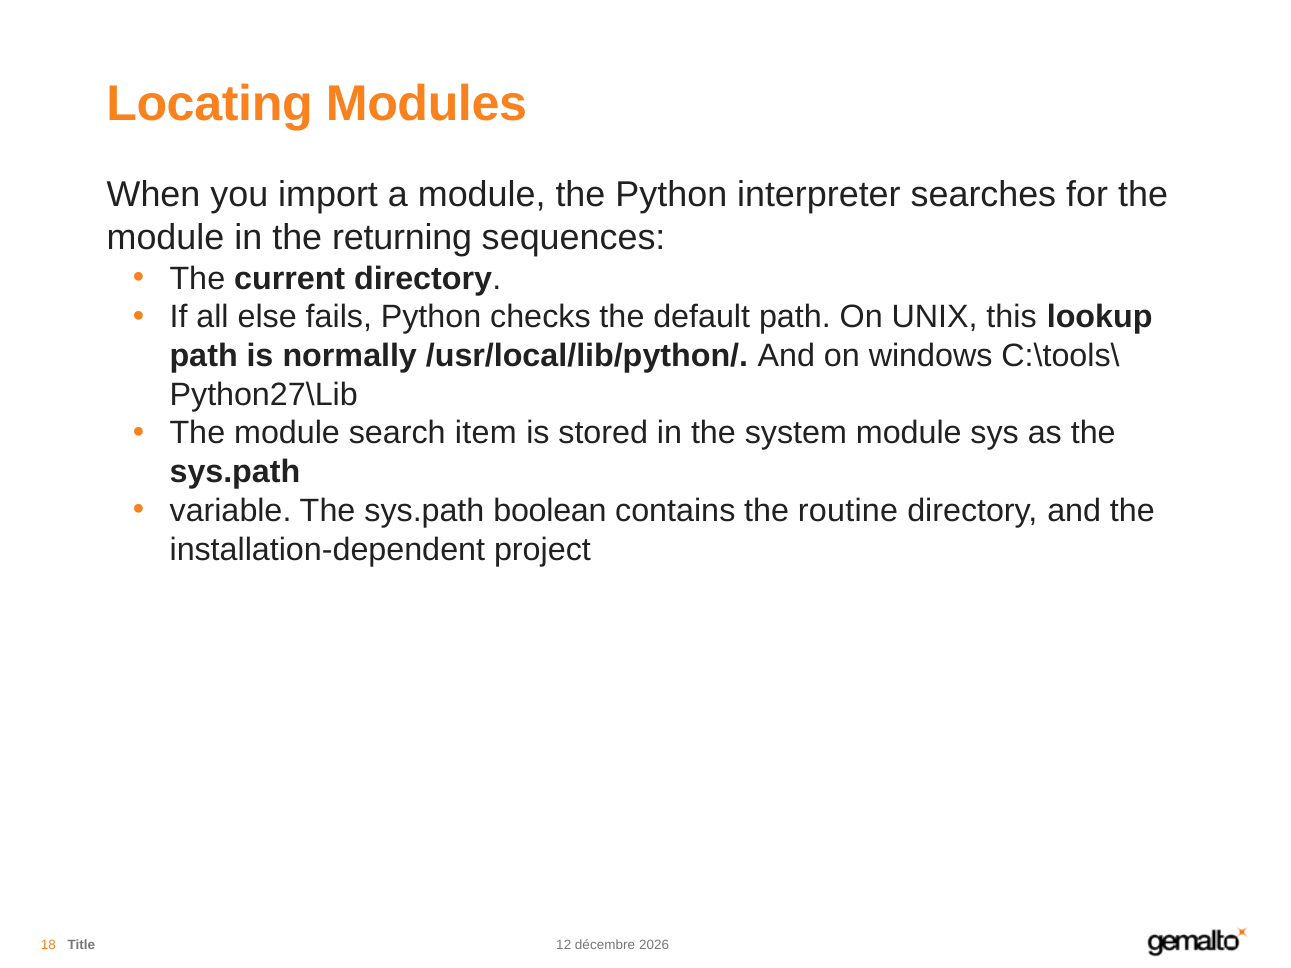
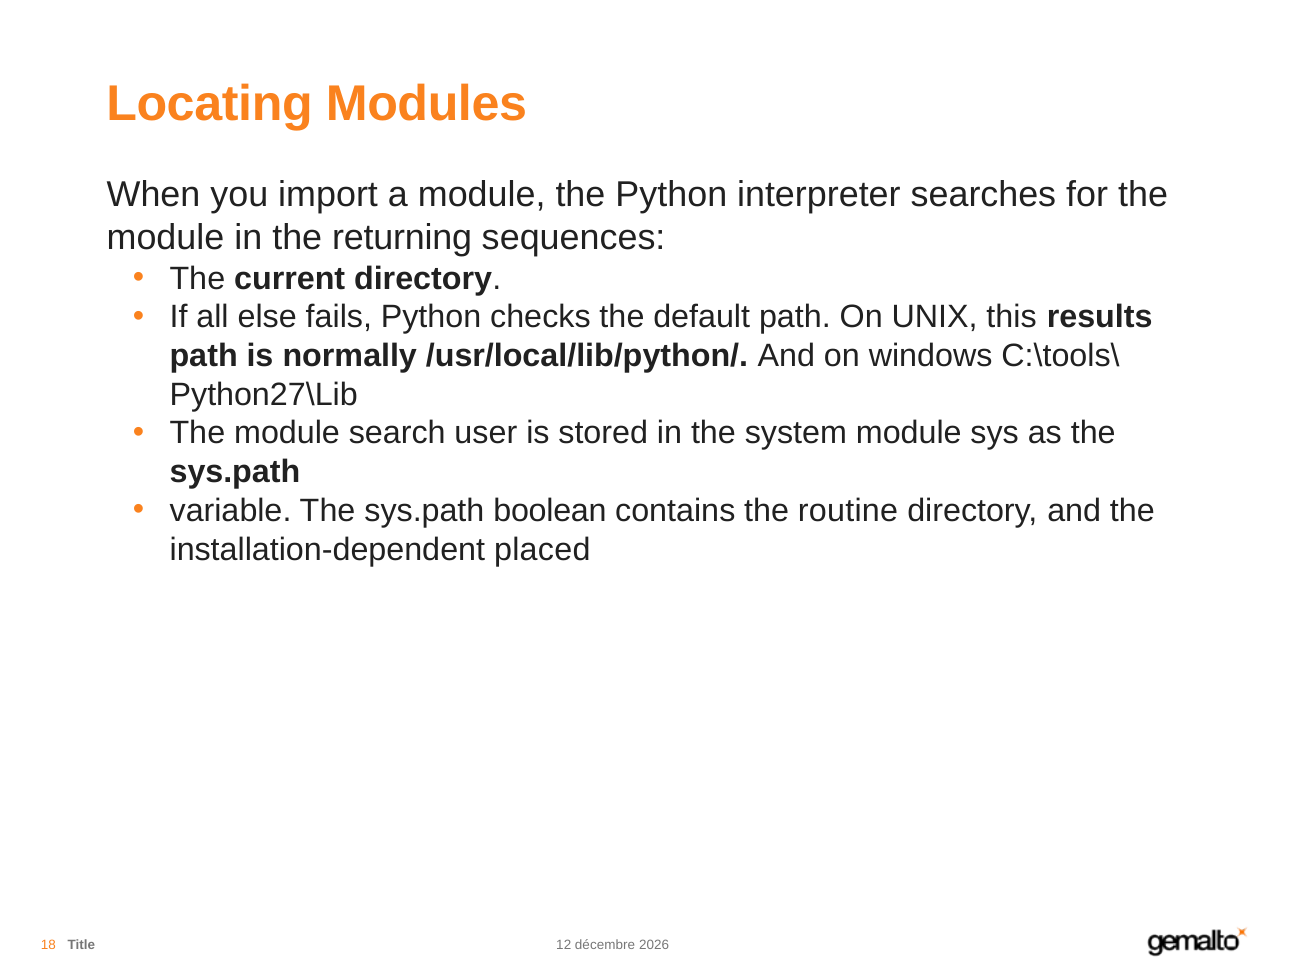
lookup: lookup -> results (1100, 317)
item: item -> user (486, 433)
project: project -> placed (542, 550)
